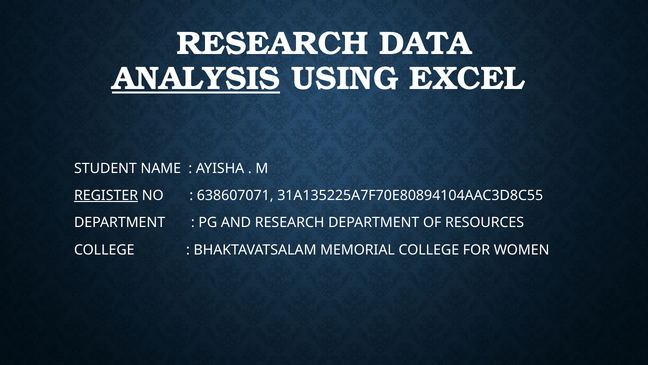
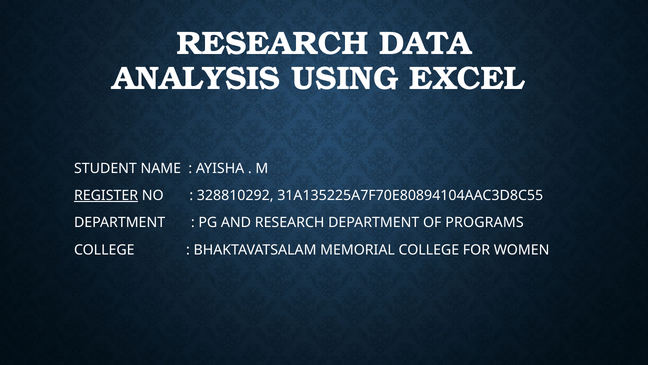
ANALYSIS underline: present -> none (196, 79)
638607071: 638607071 -> 328810292 (235, 195)
RESOURCES: RESOURCES -> PROGRAMS (485, 222)
